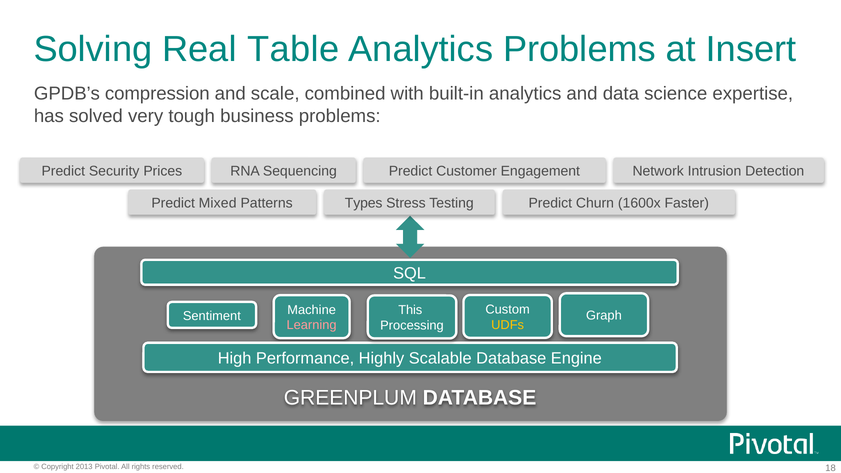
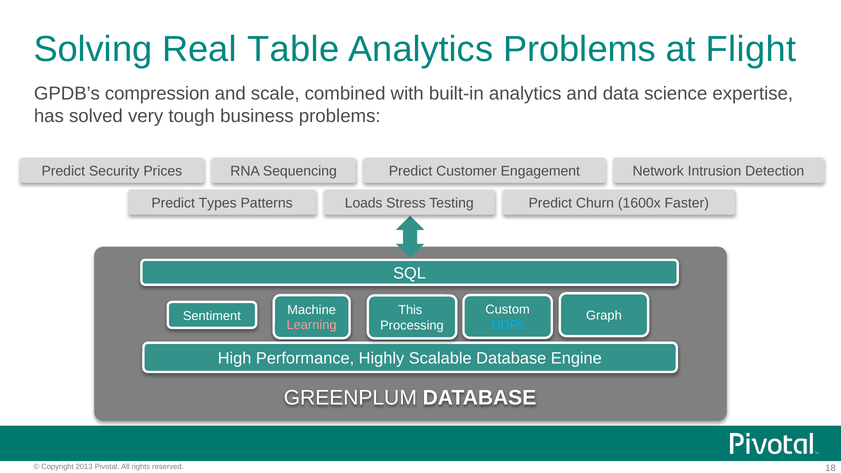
Insert: Insert -> Flight (751, 49)
Mixed: Mixed -> Types (218, 203)
Types: Types -> Loads (364, 203)
UDFs colour: yellow -> light blue (508, 325)
